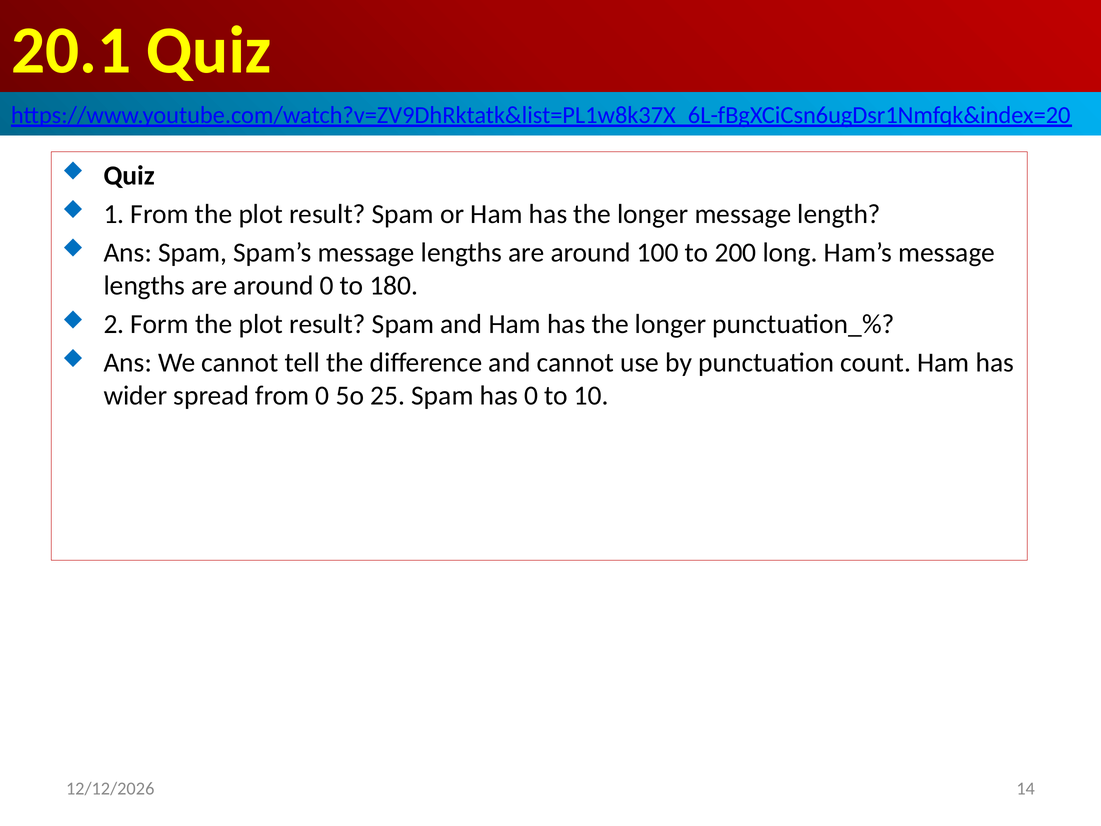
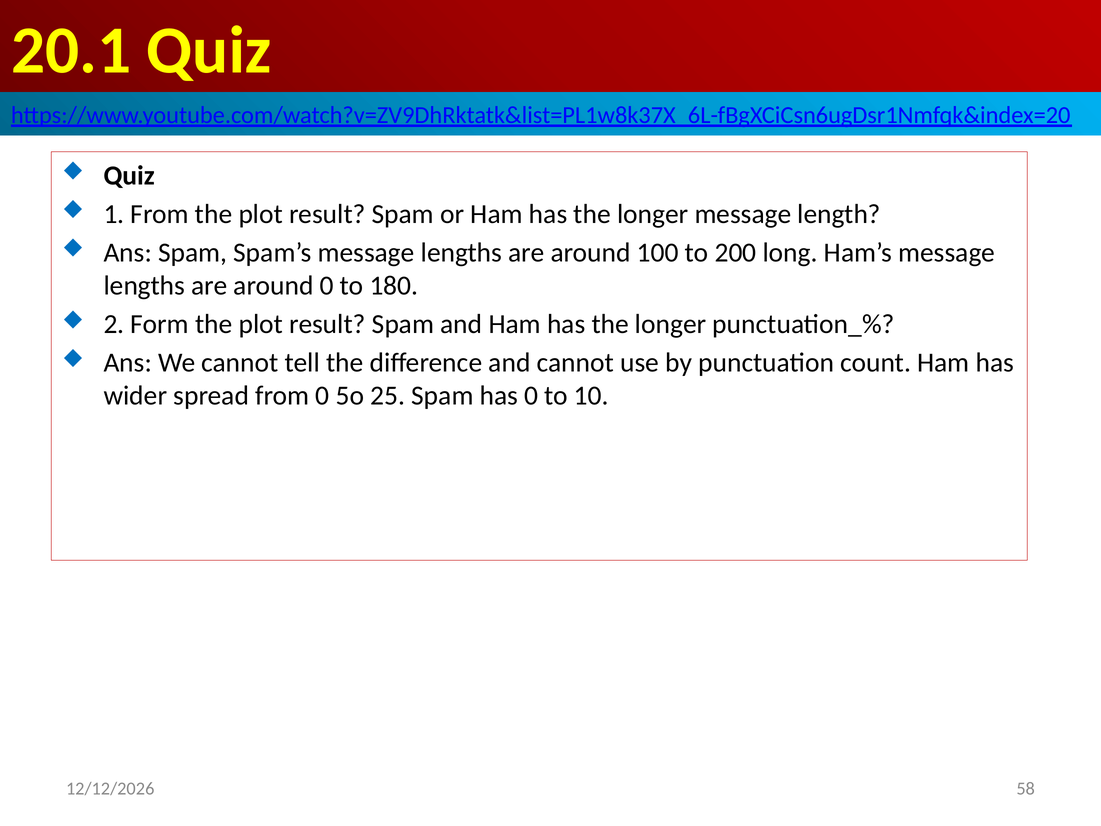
14: 14 -> 58 (1026, 788)
